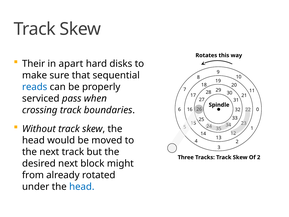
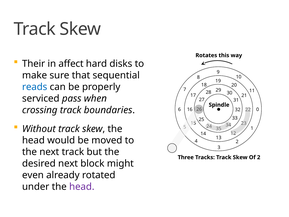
apart: apart -> affect (71, 64)
from: from -> even (33, 175)
head colour: blue -> purple (82, 186)
